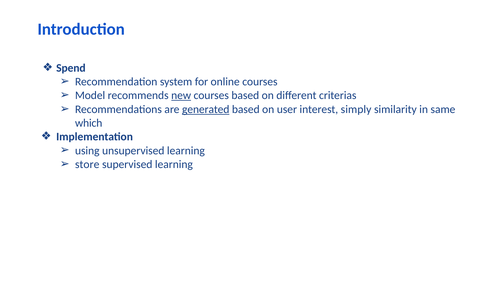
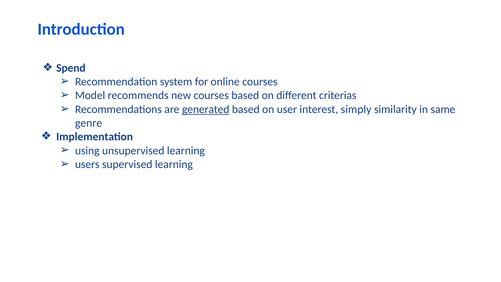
new underline: present -> none (181, 95)
which: which -> genre (89, 123)
store: store -> users (87, 164)
